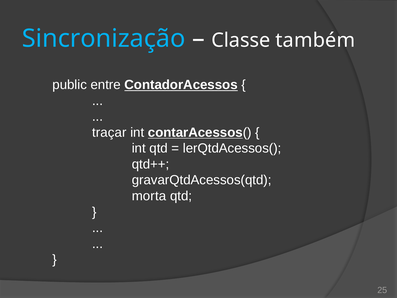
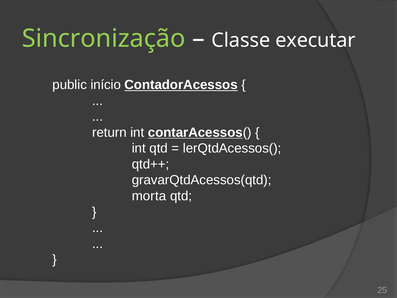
Sincronização colour: light blue -> light green (104, 39)
também: também -> executar (315, 40)
entre: entre -> início (106, 85)
traçar: traçar -> return (109, 132)
